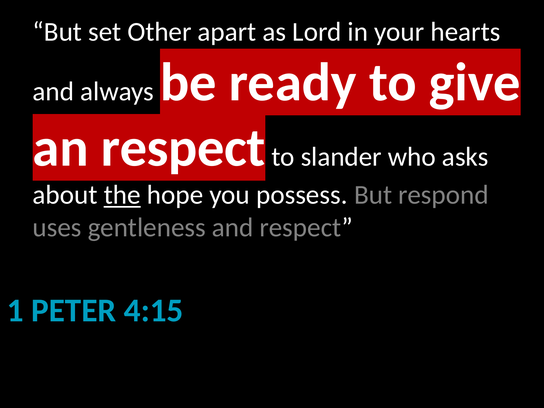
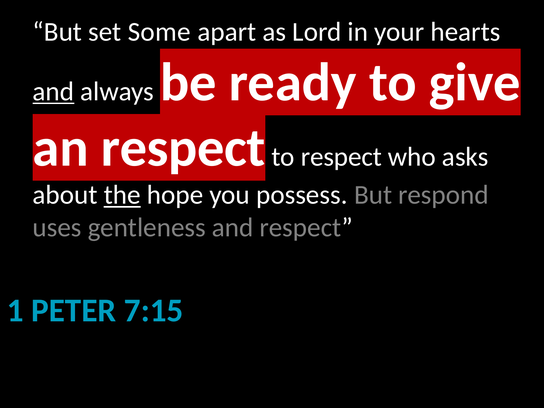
Other: Other -> Some (159, 32)
and underline: none -> present (53, 92)
to slander: slander -> respect (341, 157)
4:15: 4:15 -> 7:15 (154, 311)
